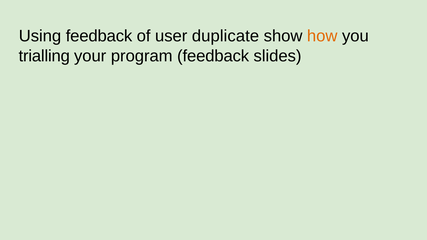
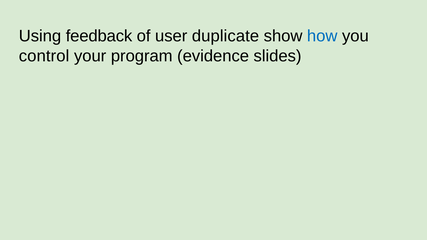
how colour: orange -> blue (322, 36)
trialling: trialling -> control (44, 56)
program feedback: feedback -> evidence (213, 56)
